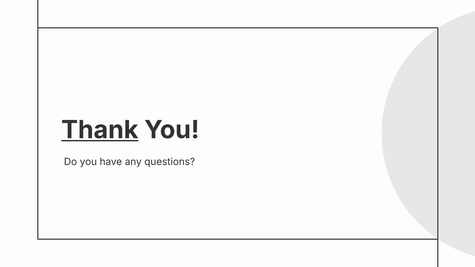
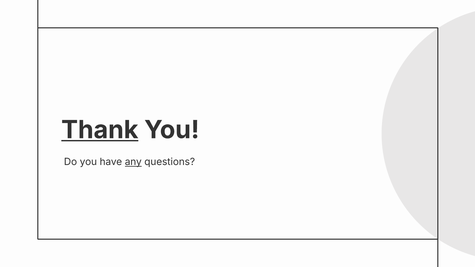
any underline: none -> present (133, 162)
